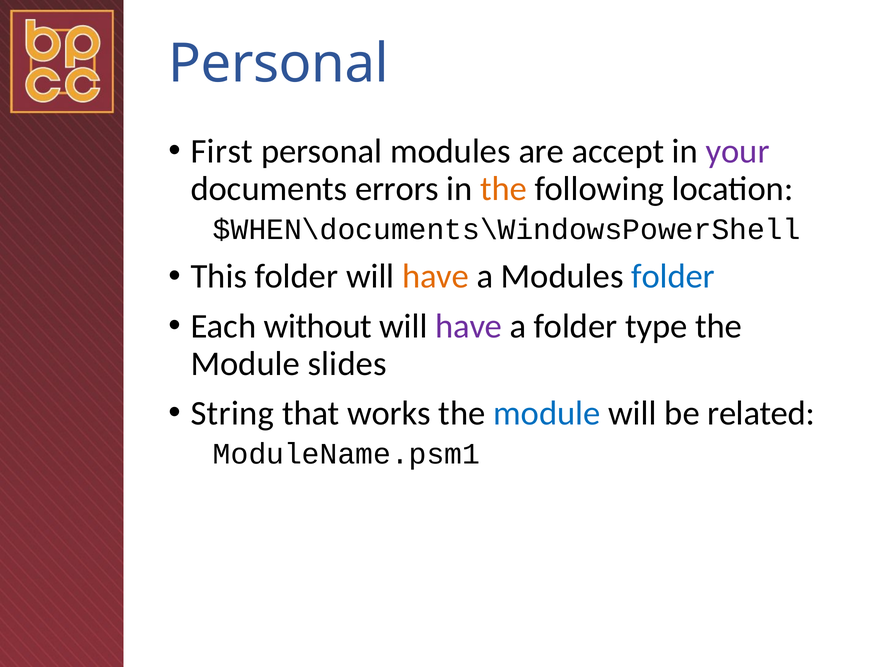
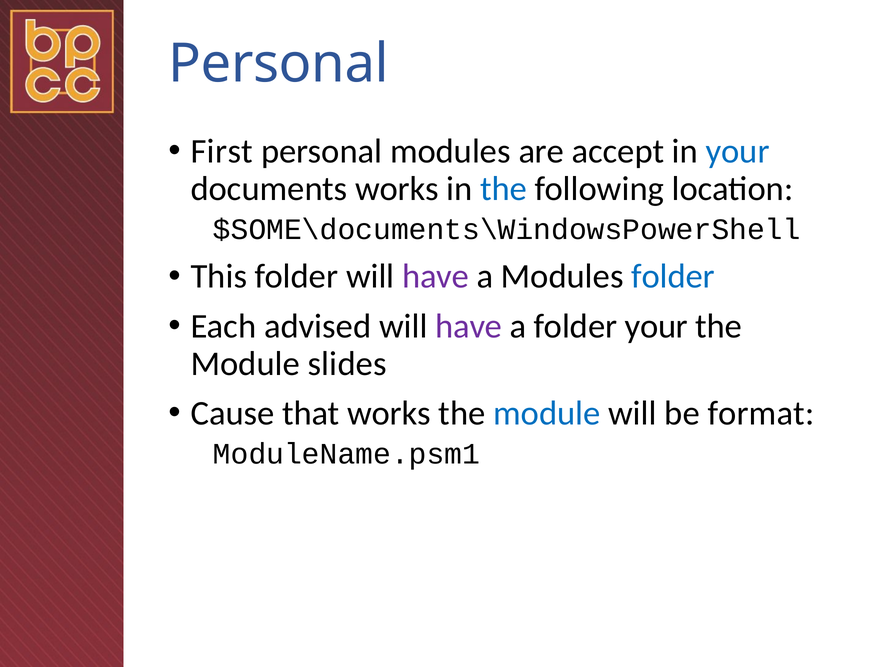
your colour: purple -> blue (738, 151)
documents errors: errors -> works (397, 189)
the colour: orange -> blue (504, 189)
$WHEN\documents\WindowsPowerShell: $WHEN\documents\WindowsPowerShell -> $SOME\documents\WindowsPowerShell (507, 230)
have colour: orange -> purple (436, 277)
without: without -> advised (318, 326)
folder type: type -> your (656, 326)
String: String -> Cause (233, 414)
related: related -> format (761, 414)
